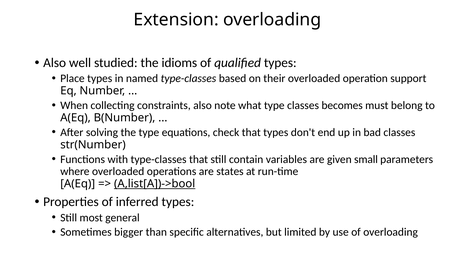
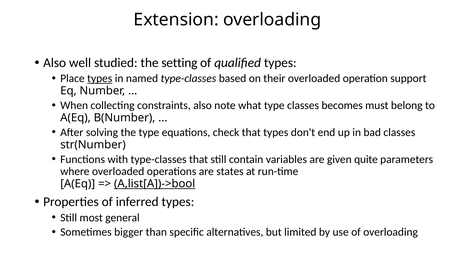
idioms: idioms -> setting (179, 63)
types underline: none -> present (100, 78)
small: small -> quite (366, 159)
